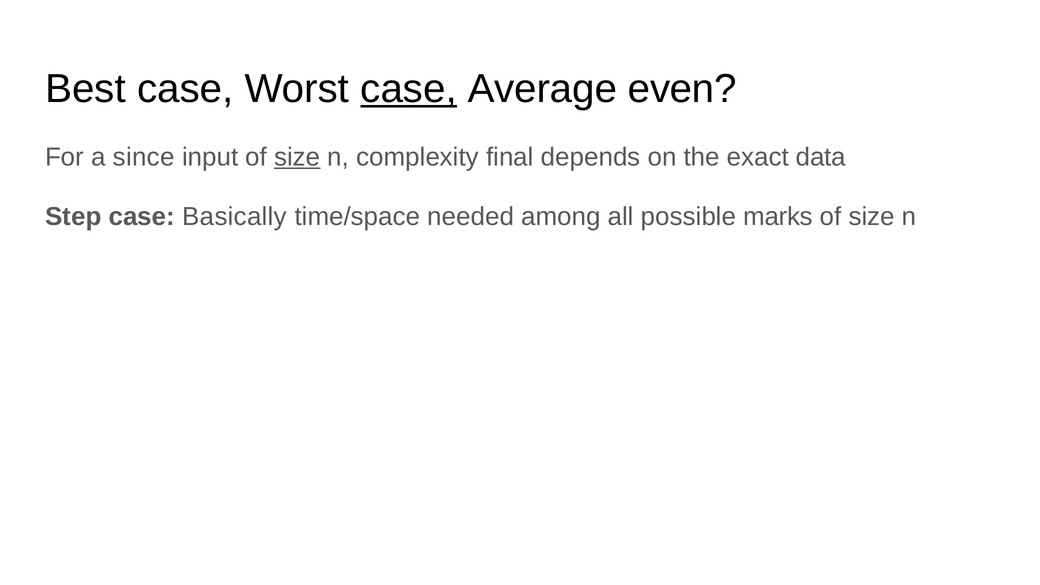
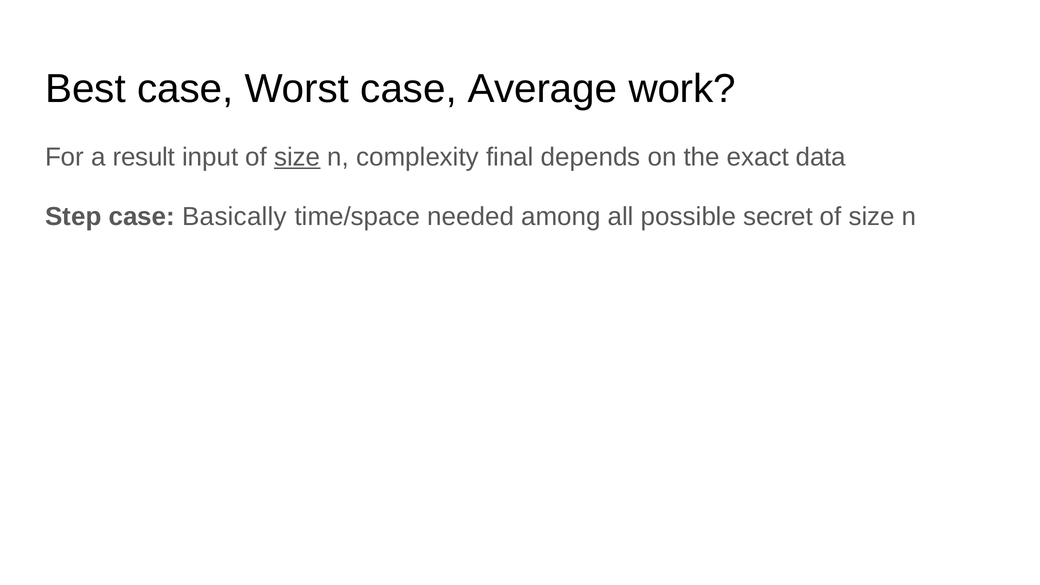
case underline: present -> none (409, 89)
even: even -> work (682, 89)
since: since -> result (144, 157)
marks: marks -> secret (778, 217)
